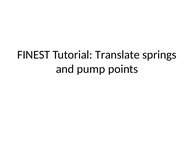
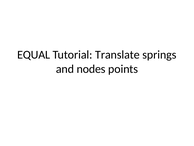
FINEST: FINEST -> EQUAL (34, 55)
pump: pump -> nodes (91, 69)
